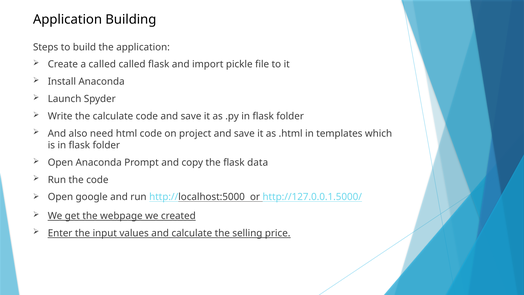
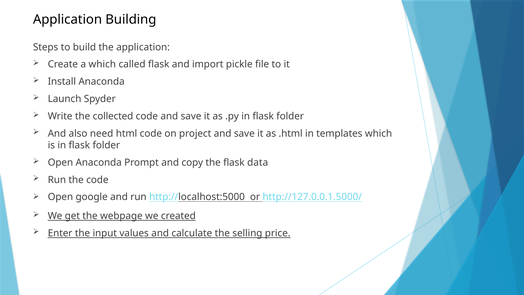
a called: called -> which (102, 64)
the calculate: calculate -> collected (113, 116)
